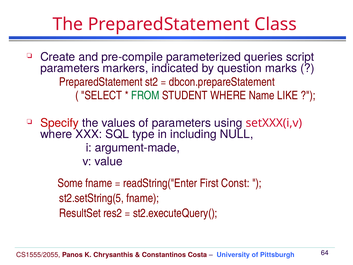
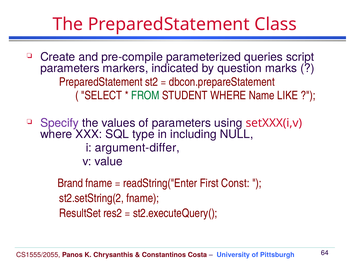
Specify colour: red -> purple (60, 123)
argument-made: argument-made -> argument-differ (137, 148)
Some: Some -> Brand (70, 183)
st2.setString(5: st2.setString(5 -> st2.setString(2 (91, 198)
